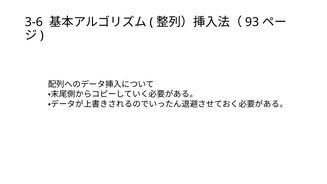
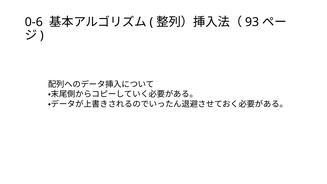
3-6: 3-6 -> 0-6 (34, 22)
